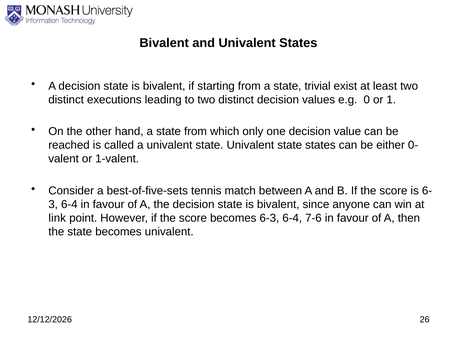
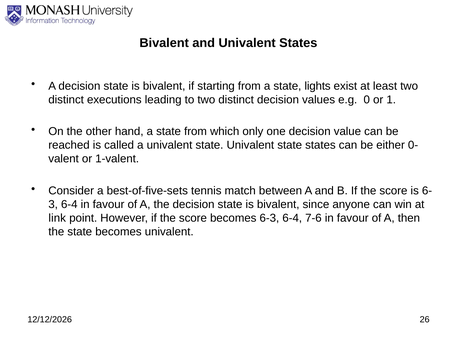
trivial: trivial -> lights (318, 86)
